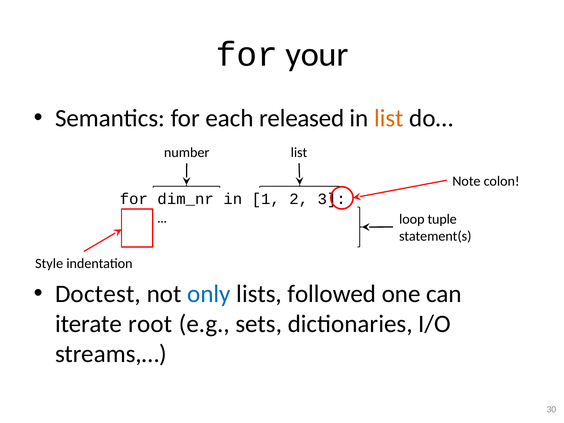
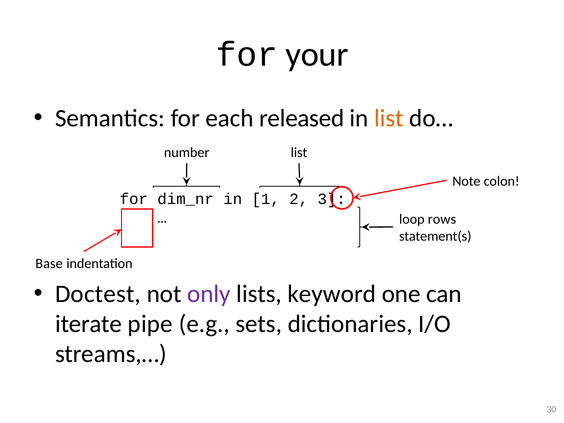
tuple: tuple -> rows (442, 219)
Style: Style -> Base (49, 264)
only colour: blue -> purple (209, 294)
followed: followed -> keyword (332, 294)
root: root -> pipe (150, 324)
